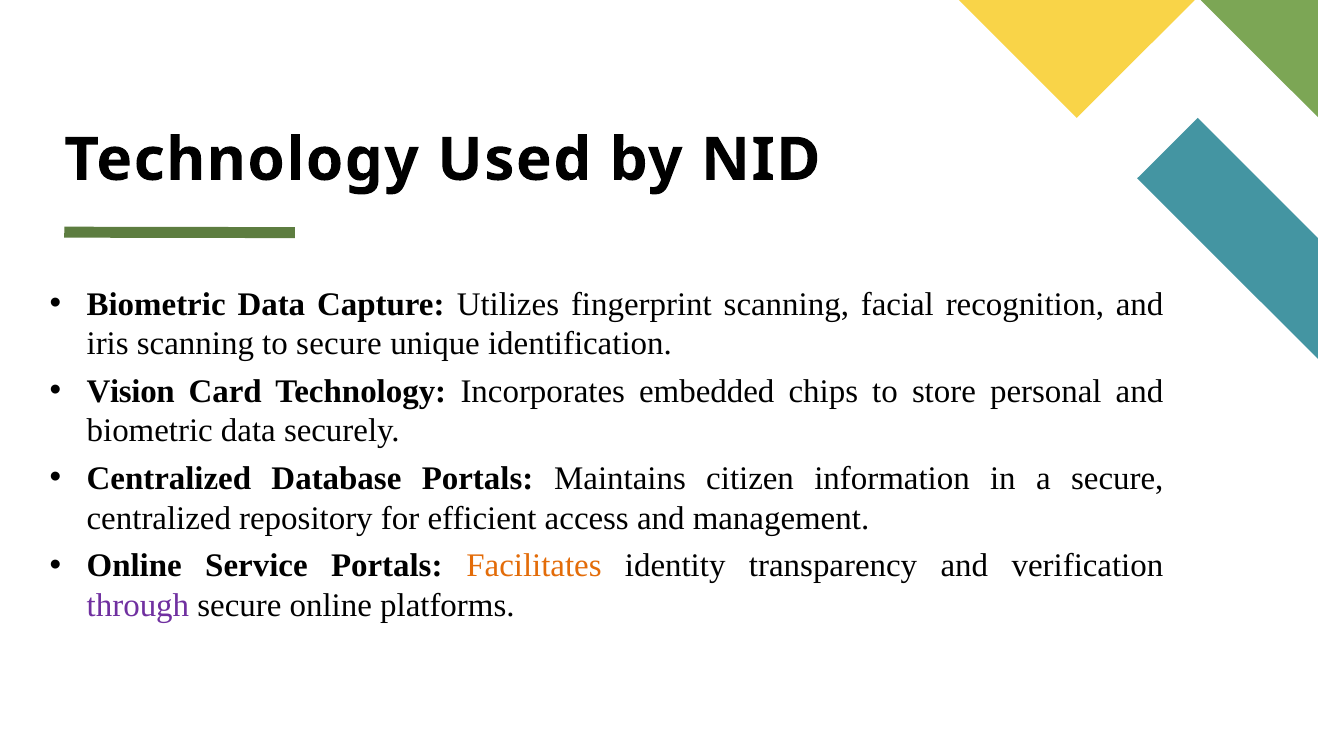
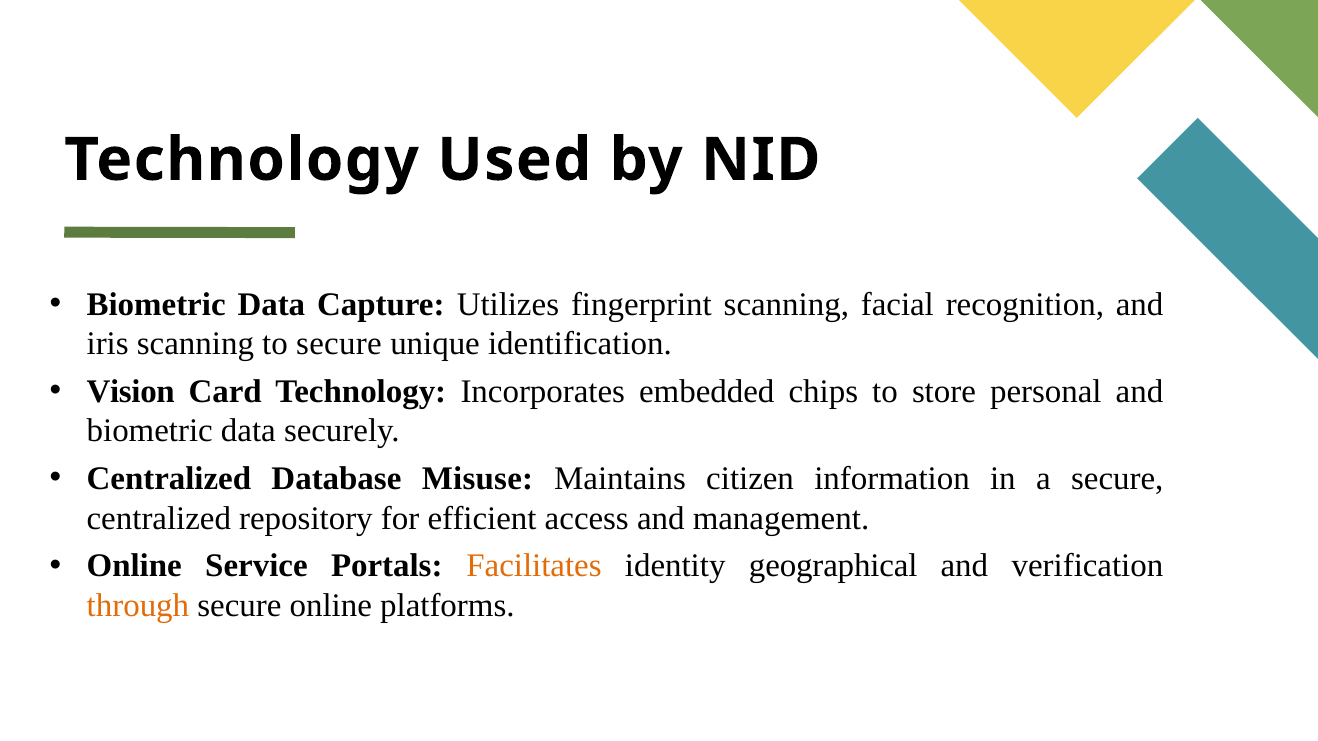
Database Portals: Portals -> Misuse (477, 479)
transparency: transparency -> geographical (833, 566)
through colour: purple -> orange (138, 606)
